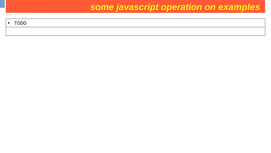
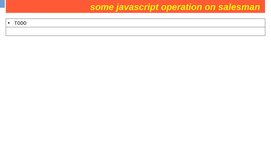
examples: examples -> salesman (239, 7)
